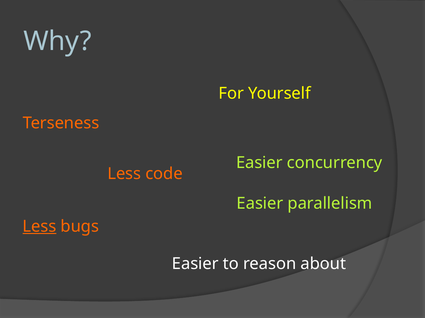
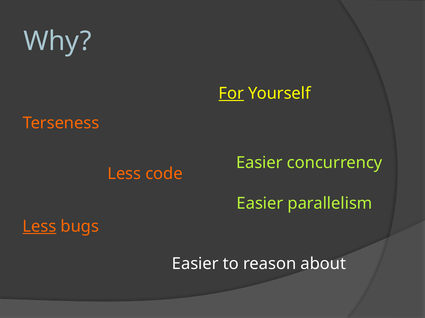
For underline: none -> present (231, 94)
